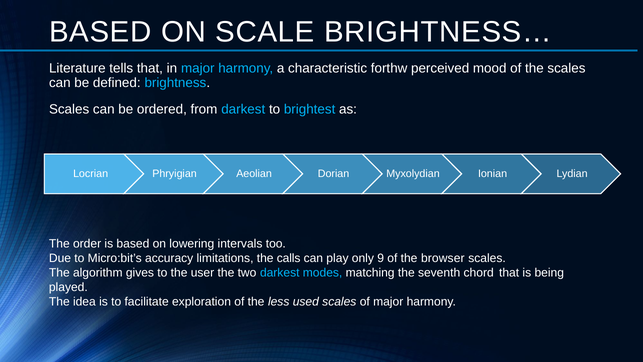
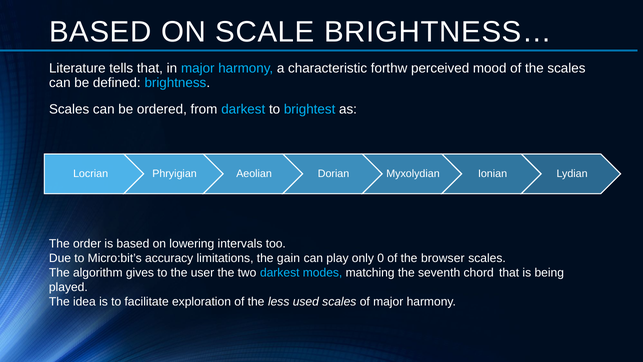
calls: calls -> gain (289, 258)
9: 9 -> 0 (381, 258)
